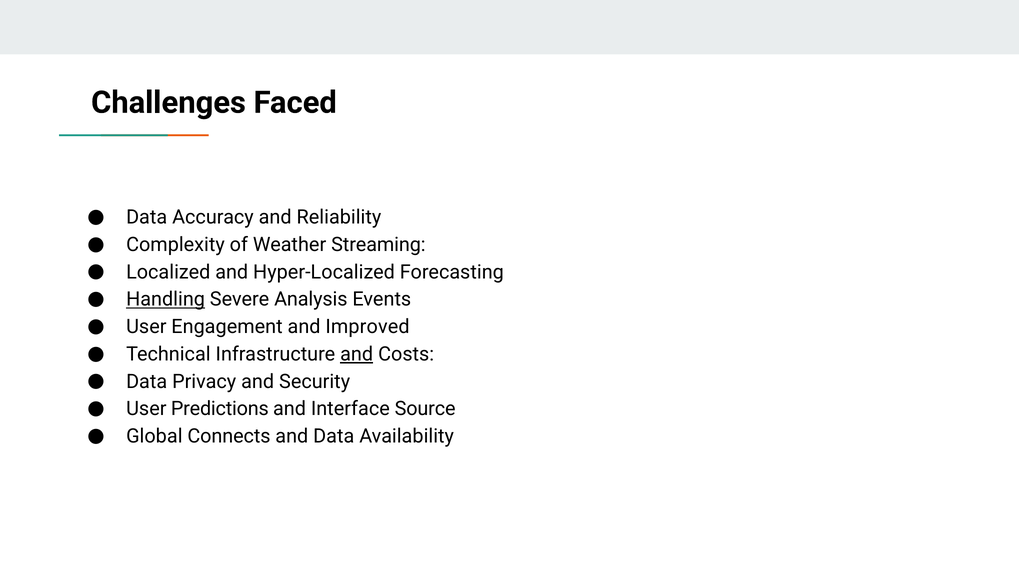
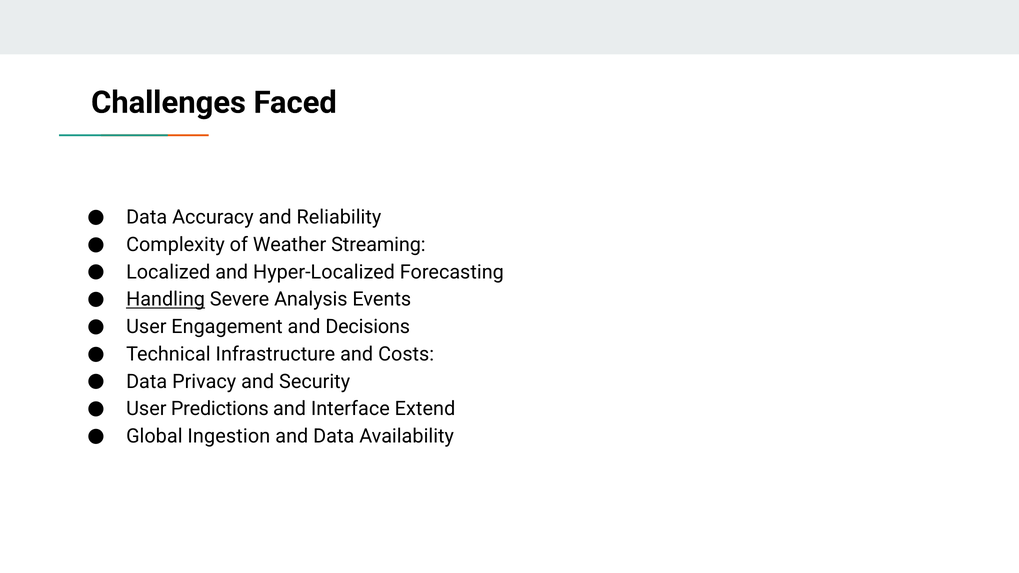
Improved: Improved -> Decisions (368, 327)
and underline: present -> none (357, 354)
Source: Source -> Extend (425, 409)
Connects: Connects -> Ingestion (229, 436)
